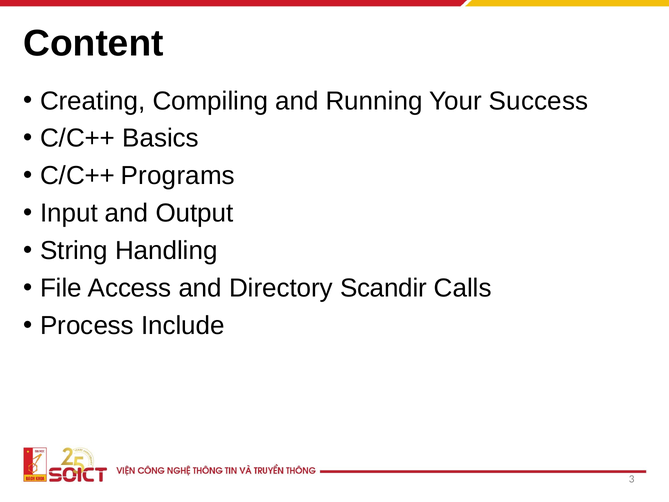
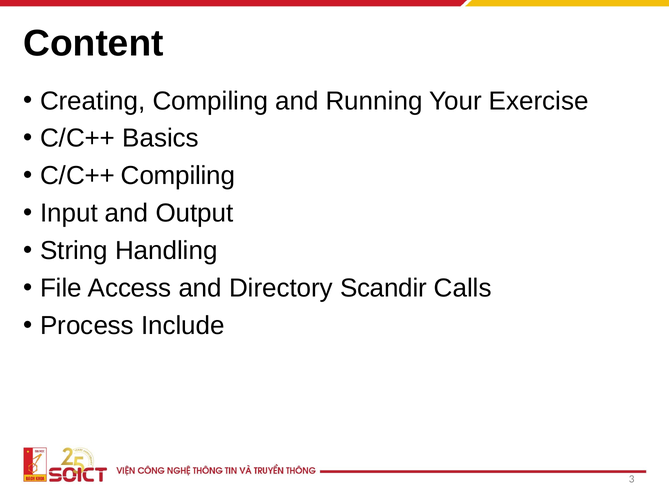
Success: Success -> Exercise (539, 101)
C/C++ Programs: Programs -> Compiling (178, 176)
